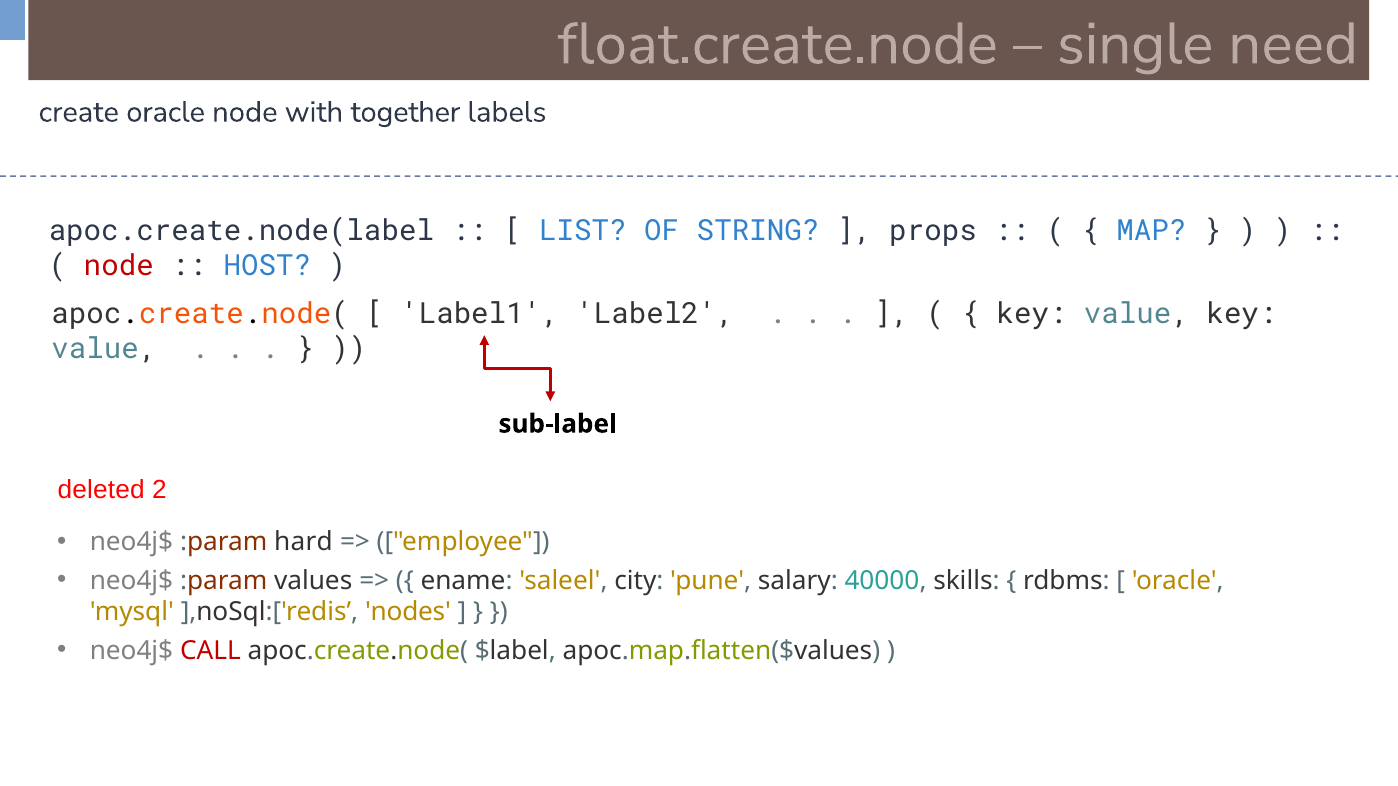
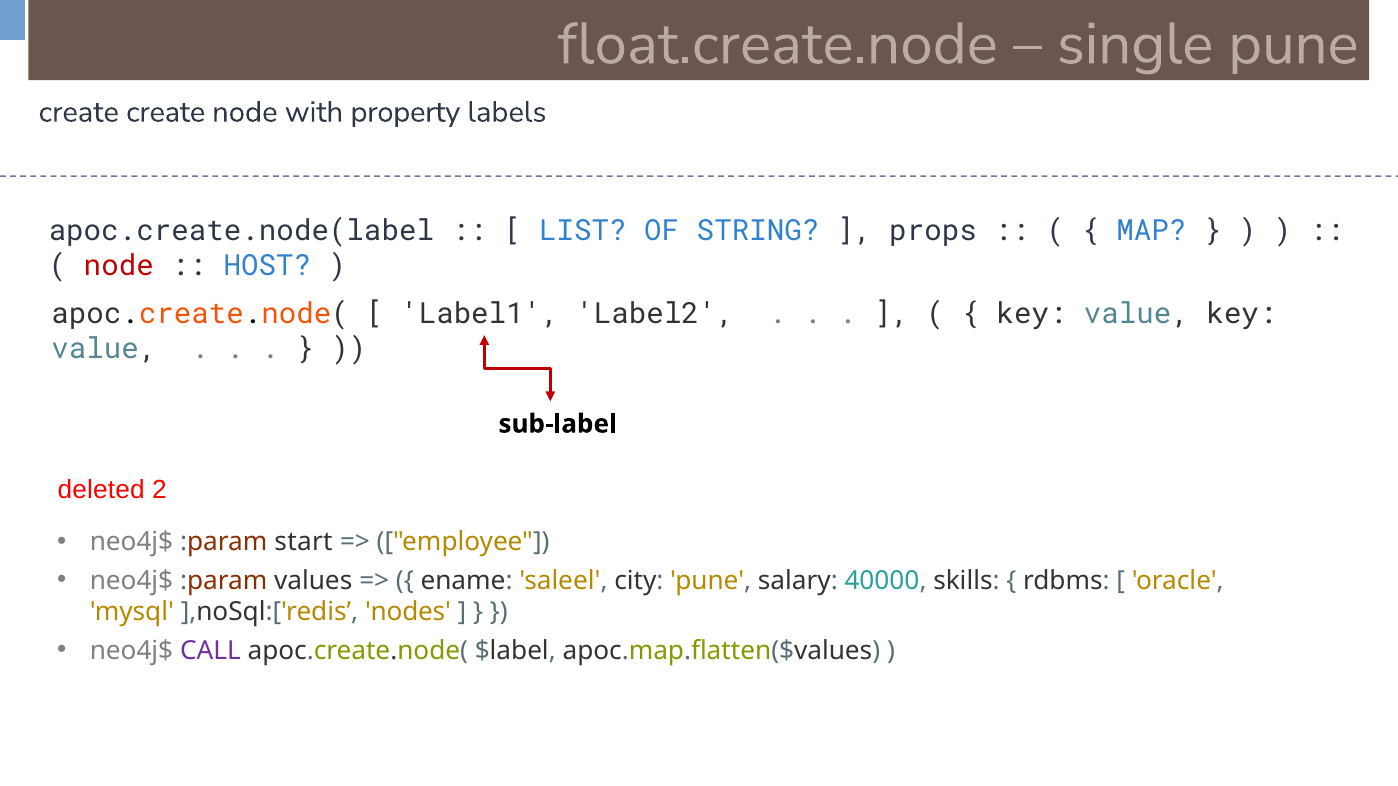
single need: need -> pune (1293, 44)
create oracle: oracle -> create (166, 112)
together: together -> property (405, 112)
hard: hard -> start (304, 542)
CALL colour: red -> purple (211, 651)
